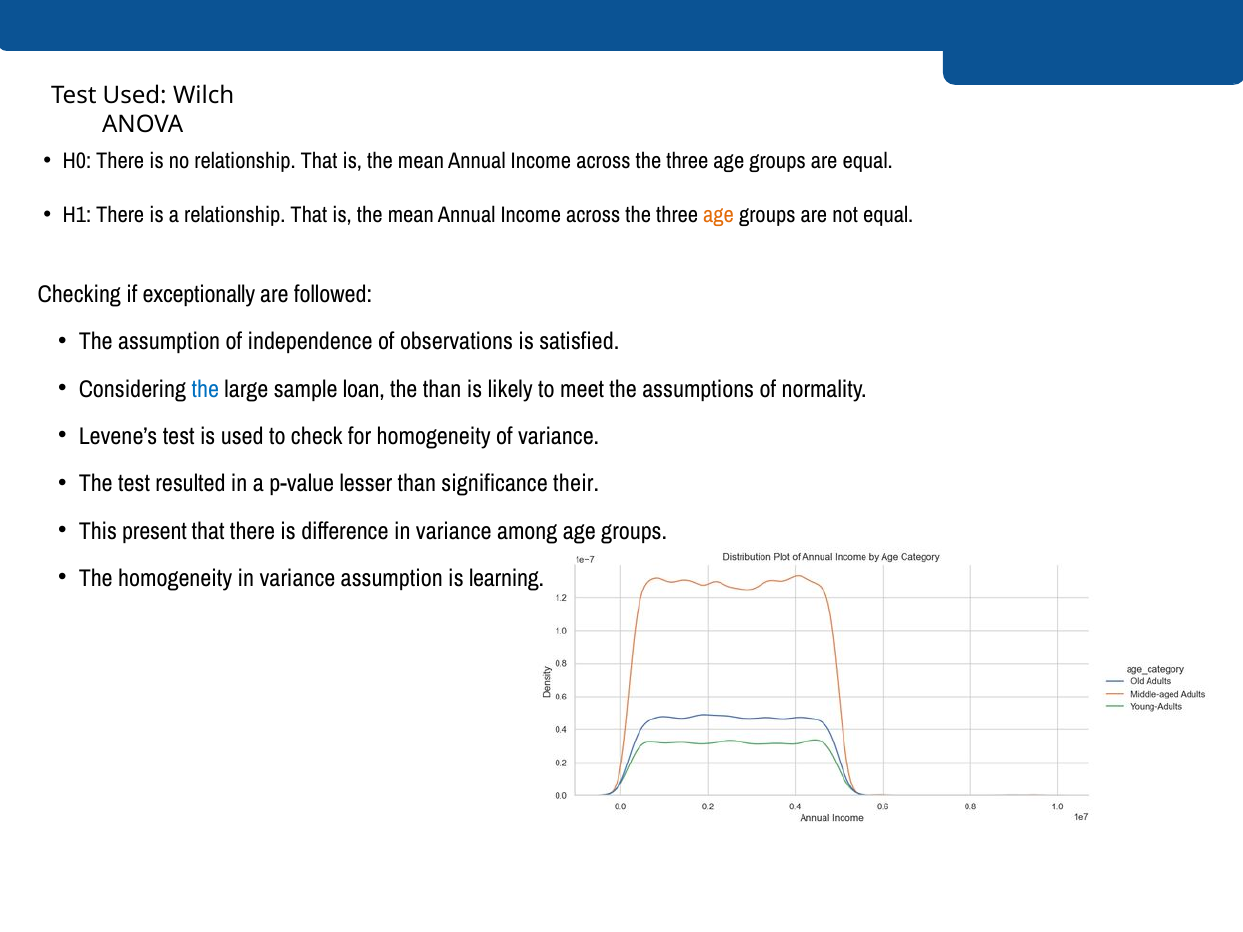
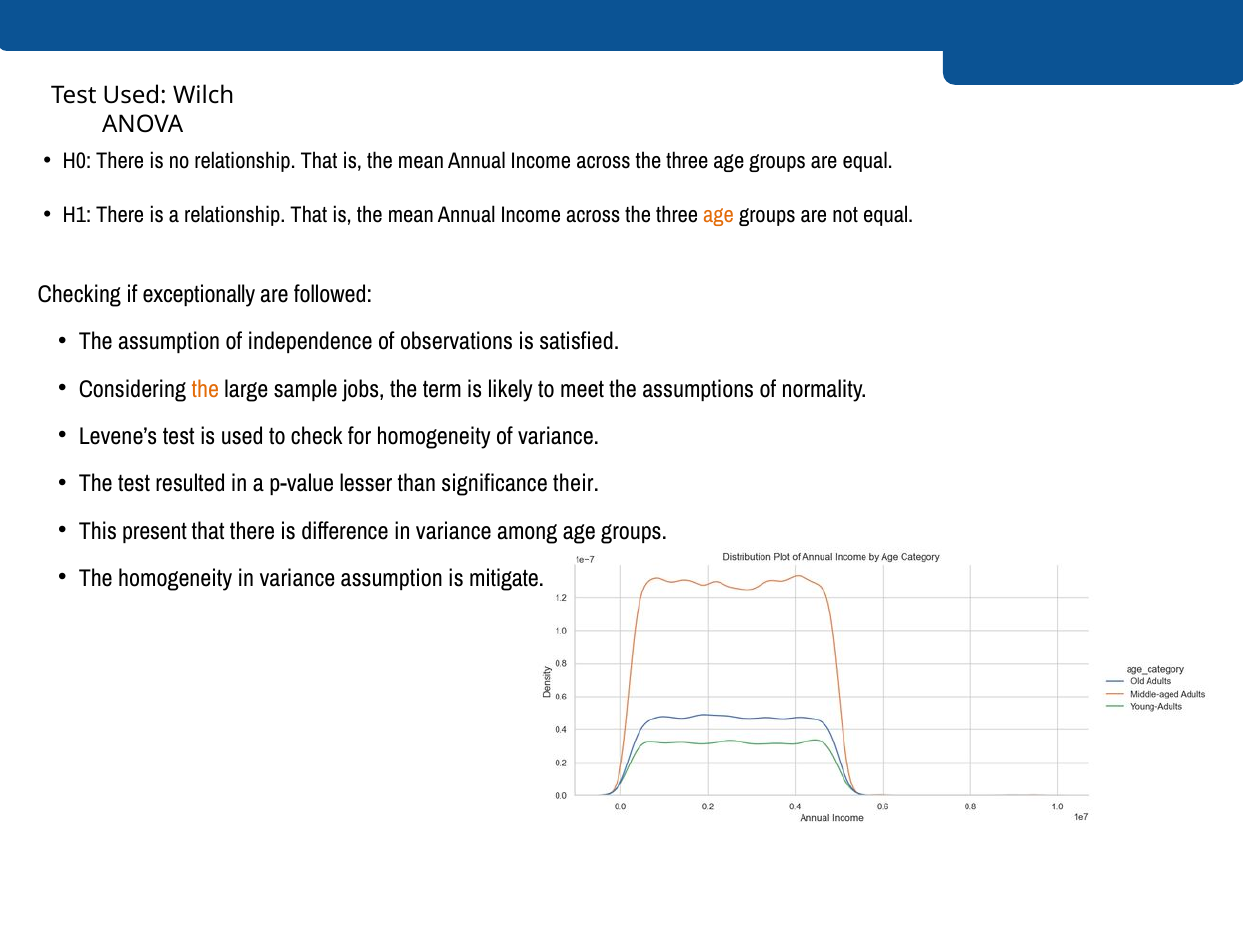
the colour: blue -> orange (205, 389)
loan: loan -> jobs (364, 389)
the than: than -> term (442, 389)
learning: learning -> mitigate (507, 579)
